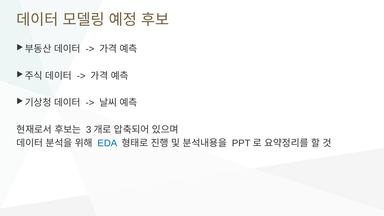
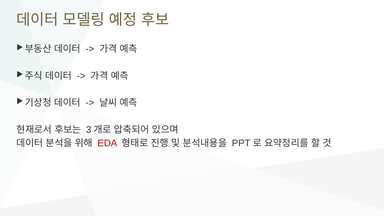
EDA colour: blue -> red (107, 143)
